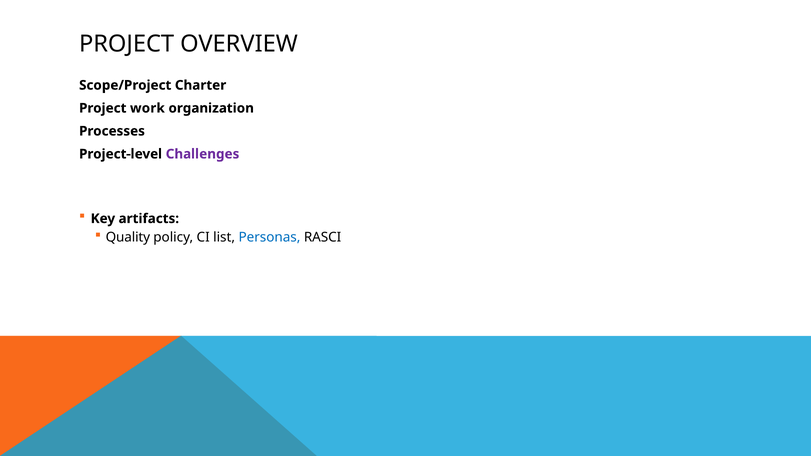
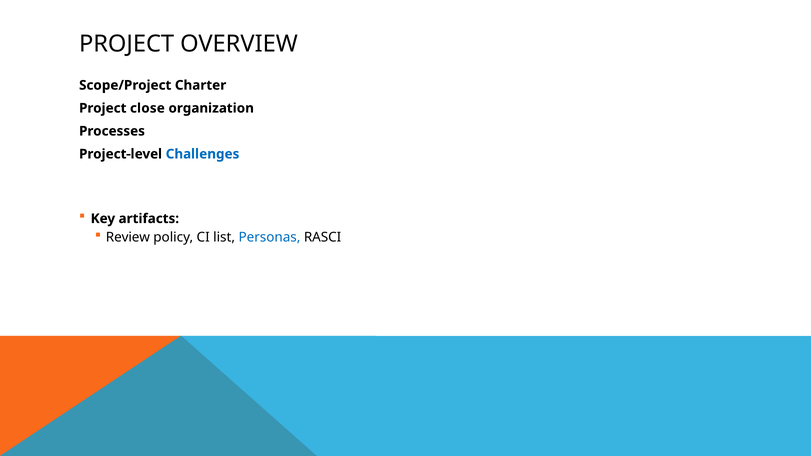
work: work -> close (147, 108)
Challenges colour: purple -> blue (203, 154)
Quality: Quality -> Review (128, 237)
